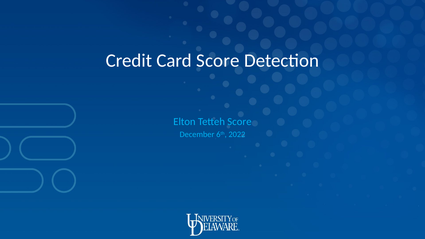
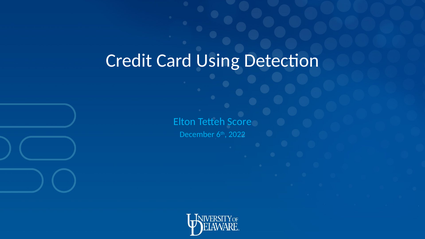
Card Score: Score -> Using (218, 61)
